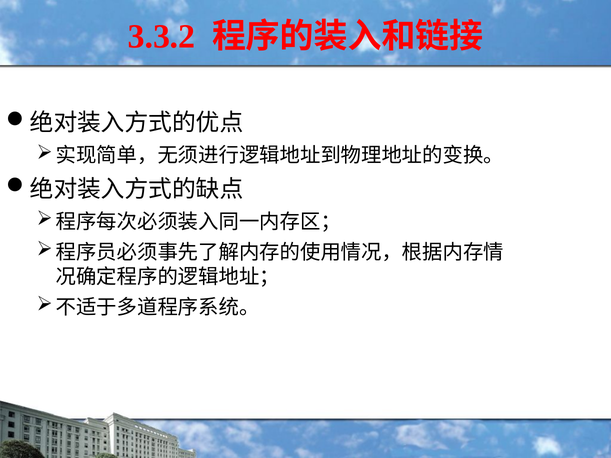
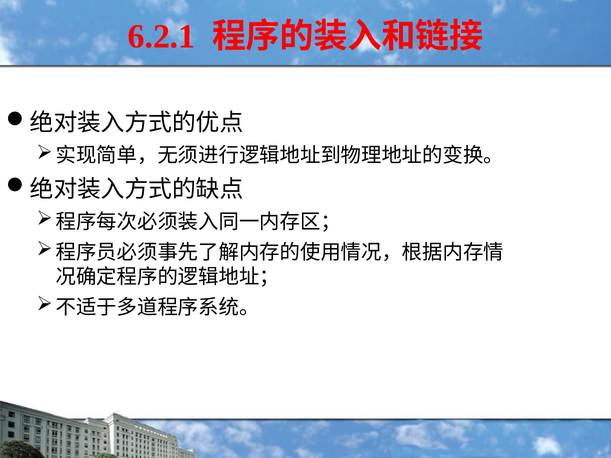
3.3.2: 3.3.2 -> 6.2.1 (162, 37)
